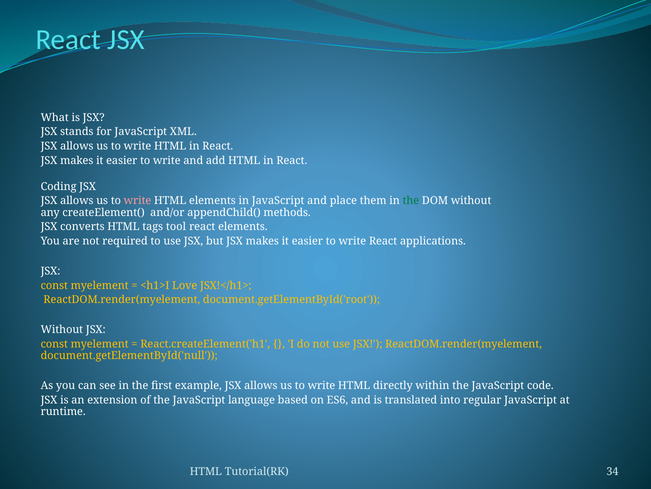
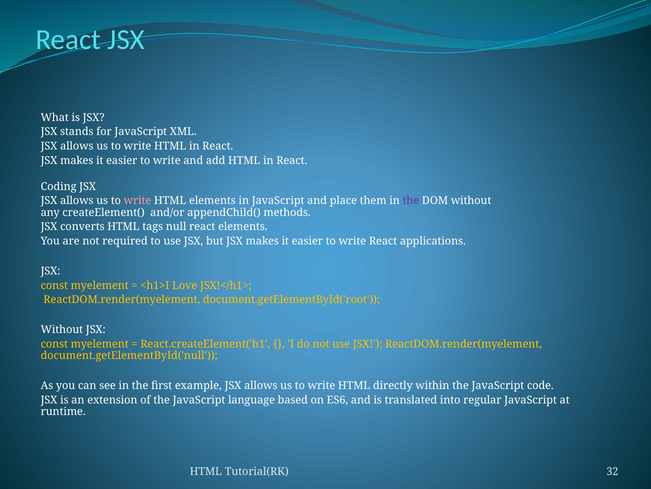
the colour: green -> purple (411, 200)
tool: tool -> null (176, 227)
34: 34 -> 32 (612, 471)
